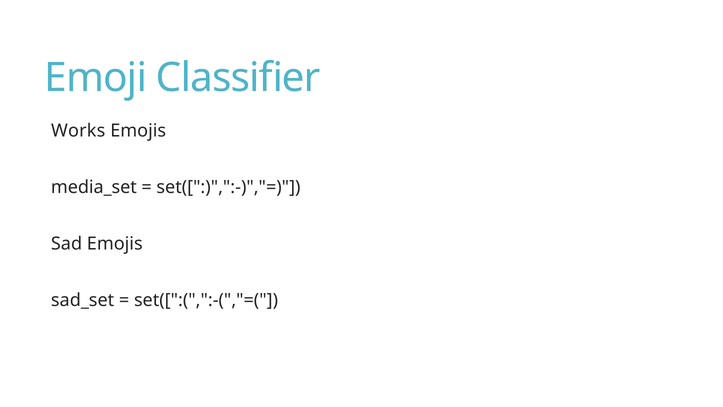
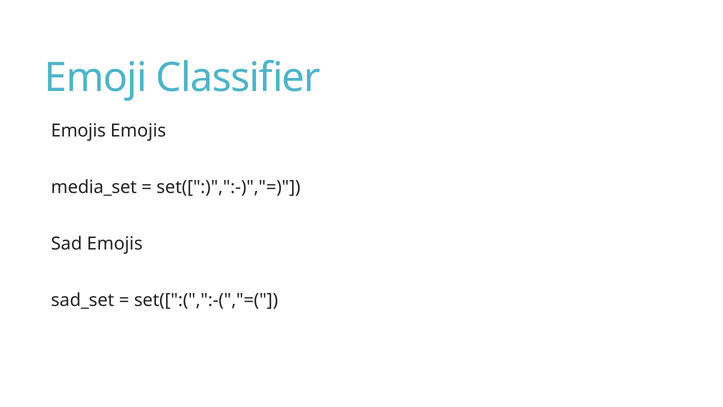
Works: Works -> Emojis (78, 131)
